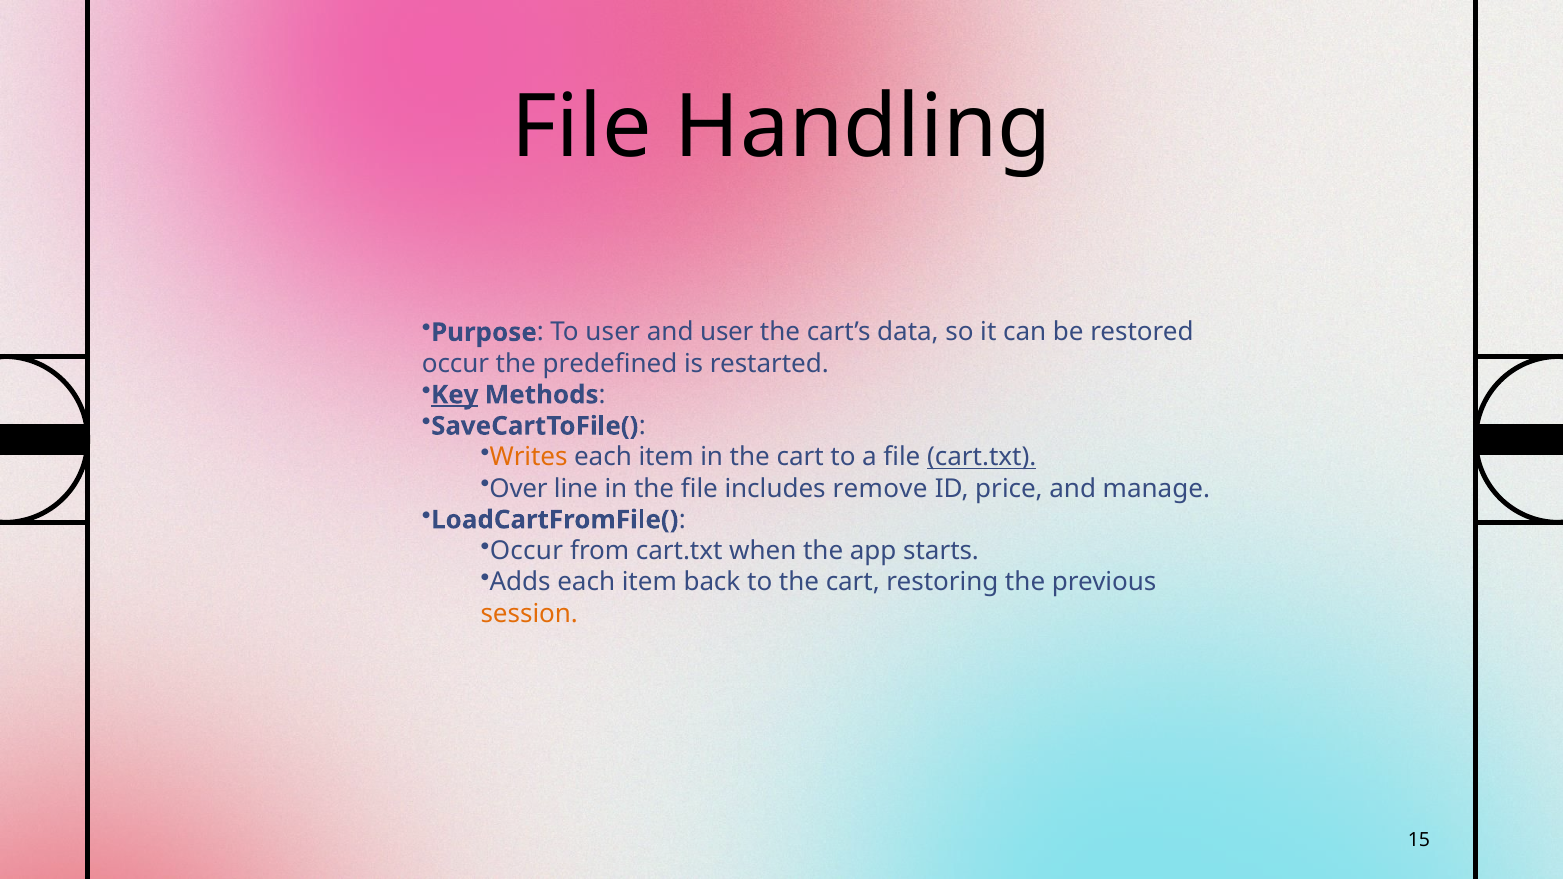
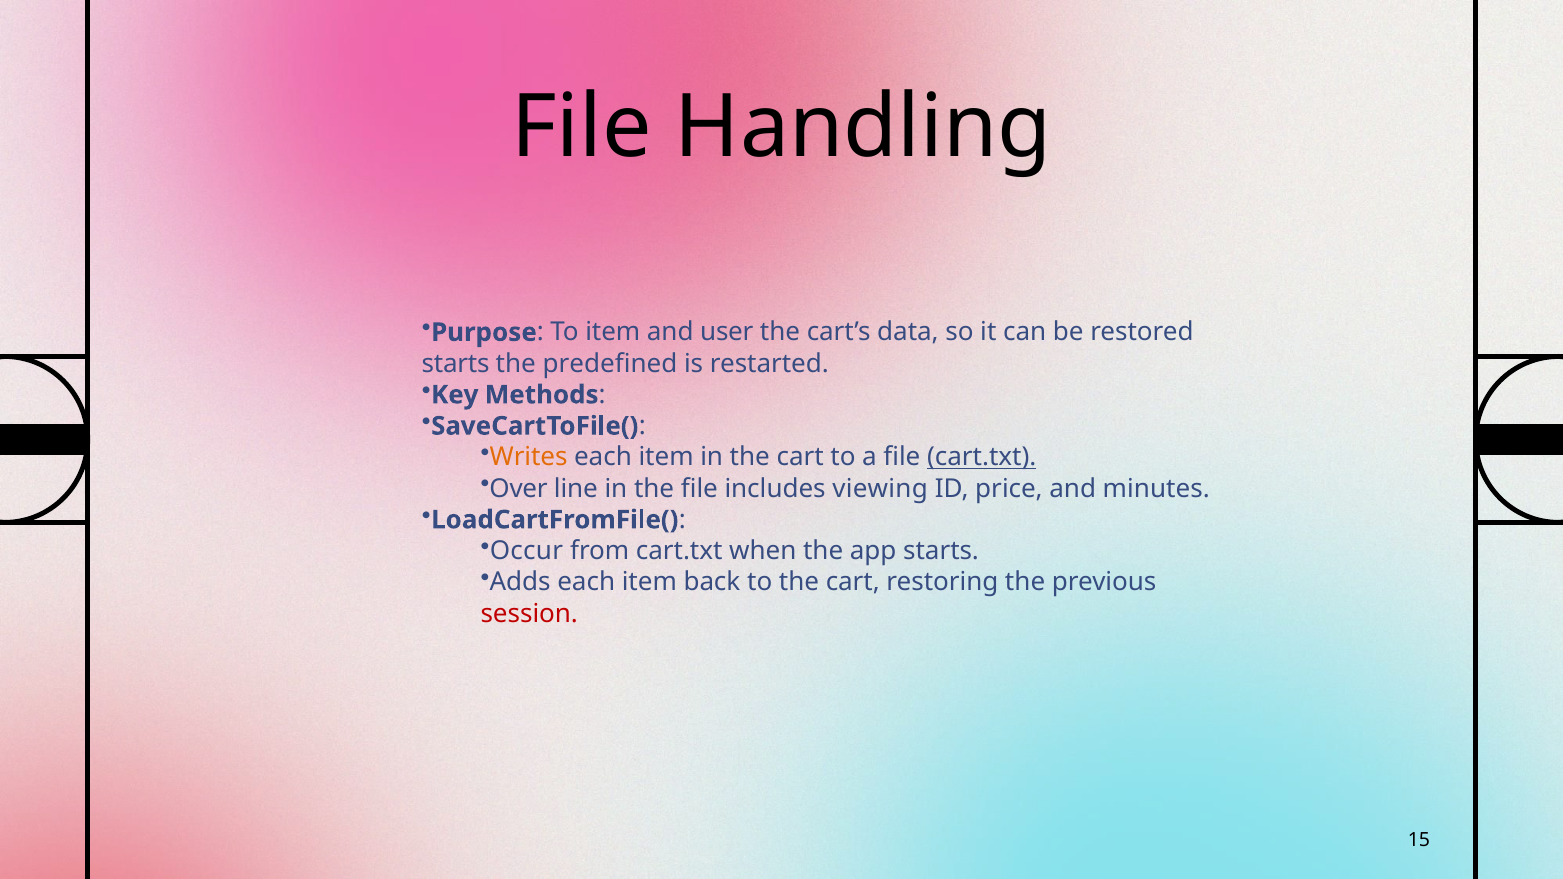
To user: user -> item (613, 333)
occur: occur -> starts (456, 364)
Key underline: present -> none (455, 395)
remove: remove -> viewing (880, 489)
manage: manage -> minutes (1156, 489)
session colour: orange -> red (529, 614)
